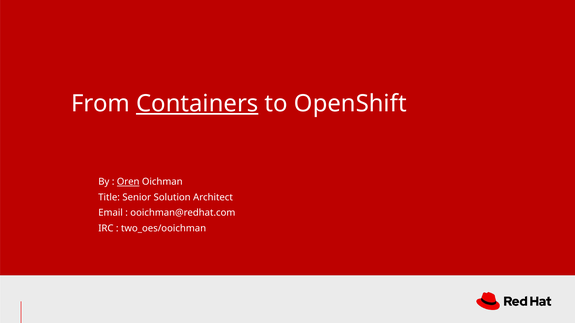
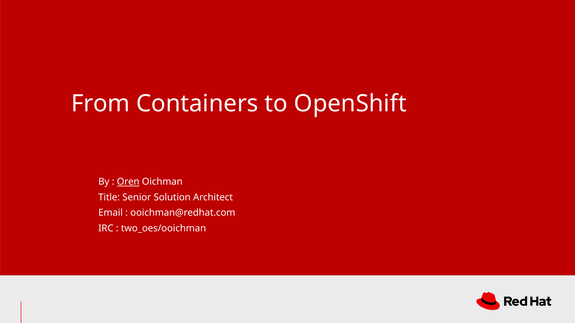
Containers underline: present -> none (197, 104)
